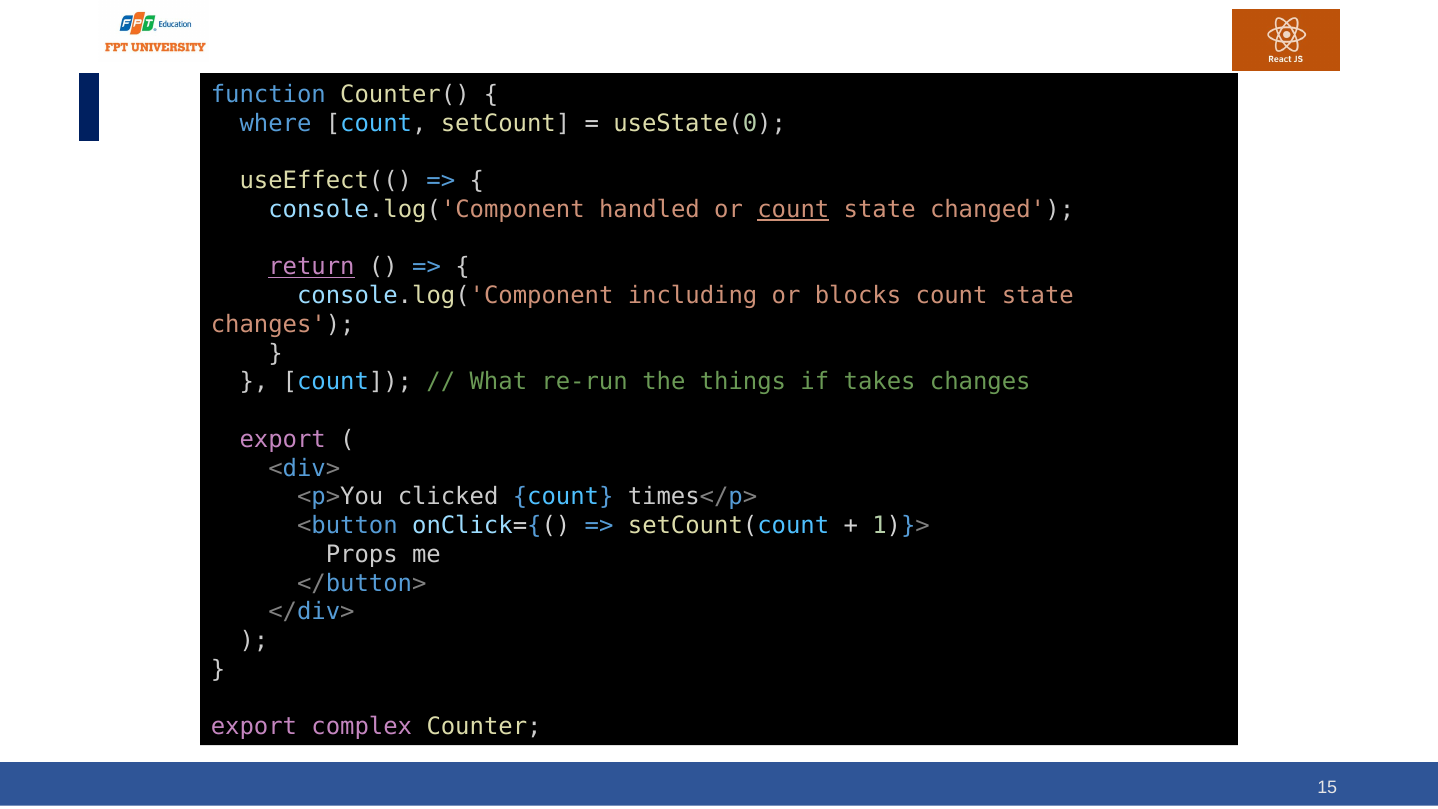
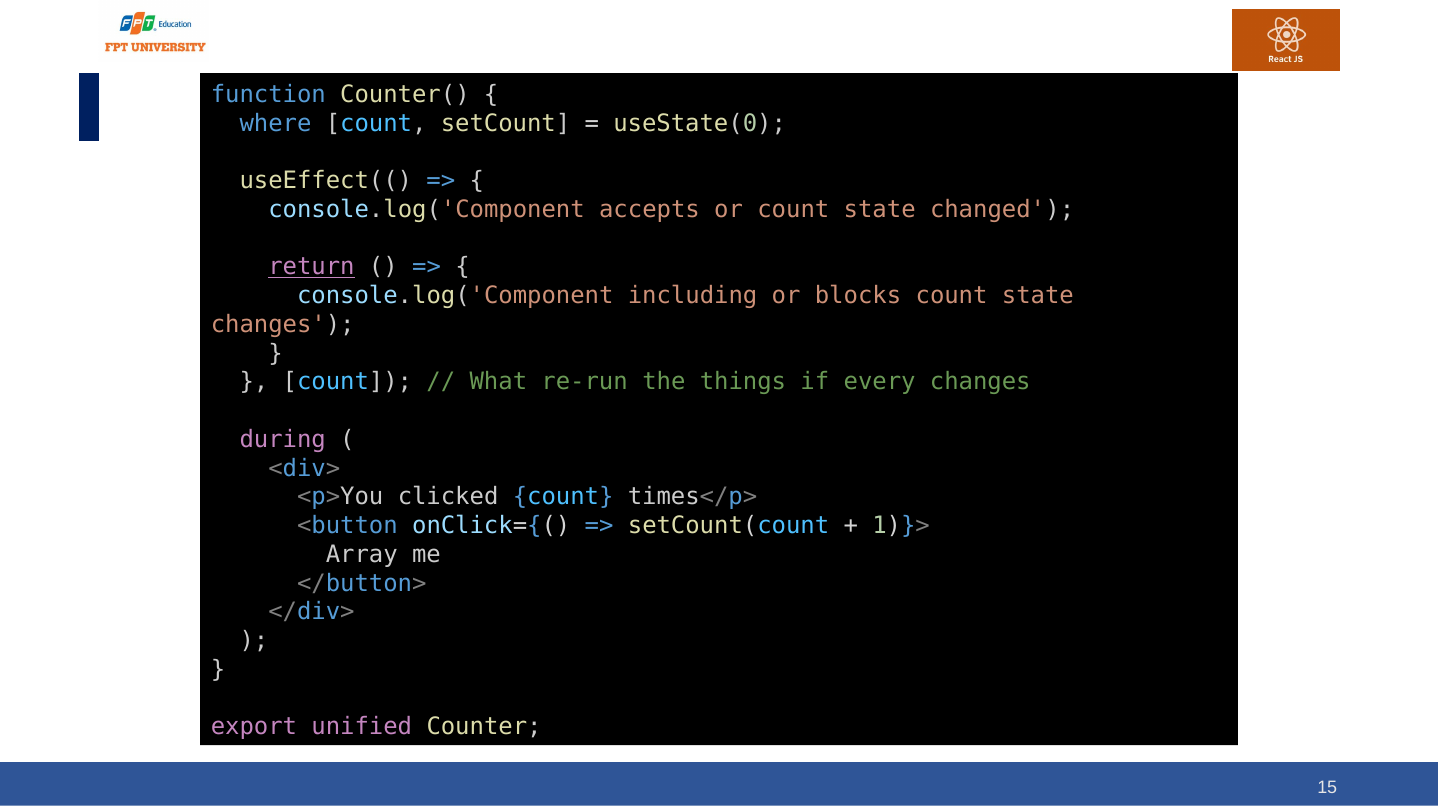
handled: handled -> accepts (649, 209)
count underline: present -> none (793, 209)
takes: takes -> every (880, 382)
export: export -> during (283, 439)
Props: Props -> Array (362, 554)
complex: complex -> unified (362, 727)
